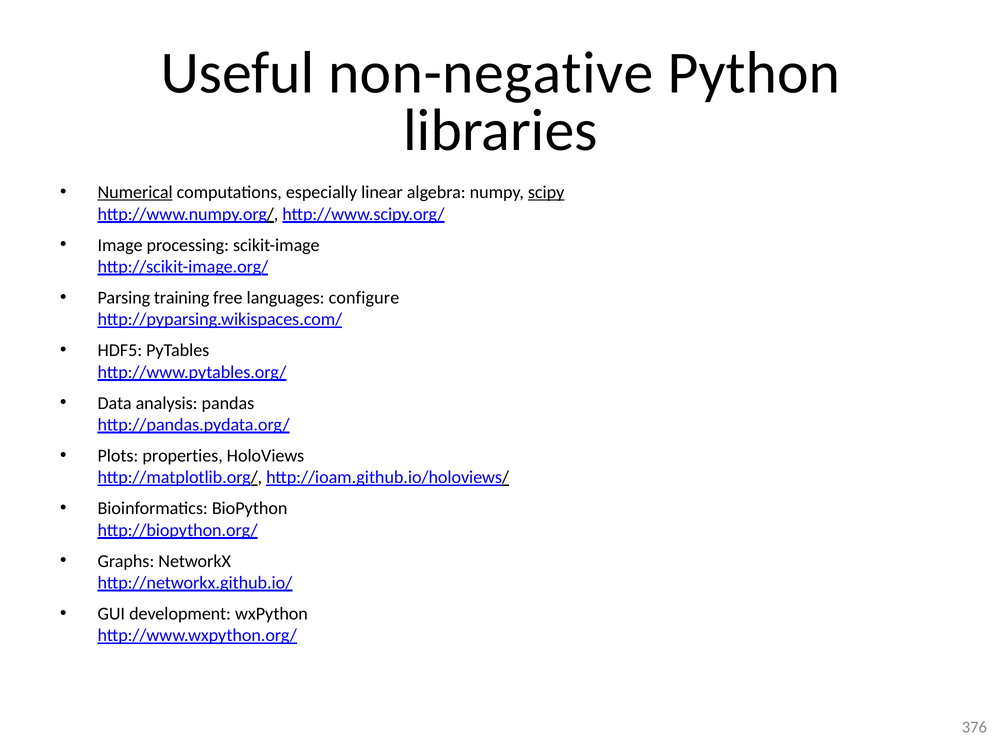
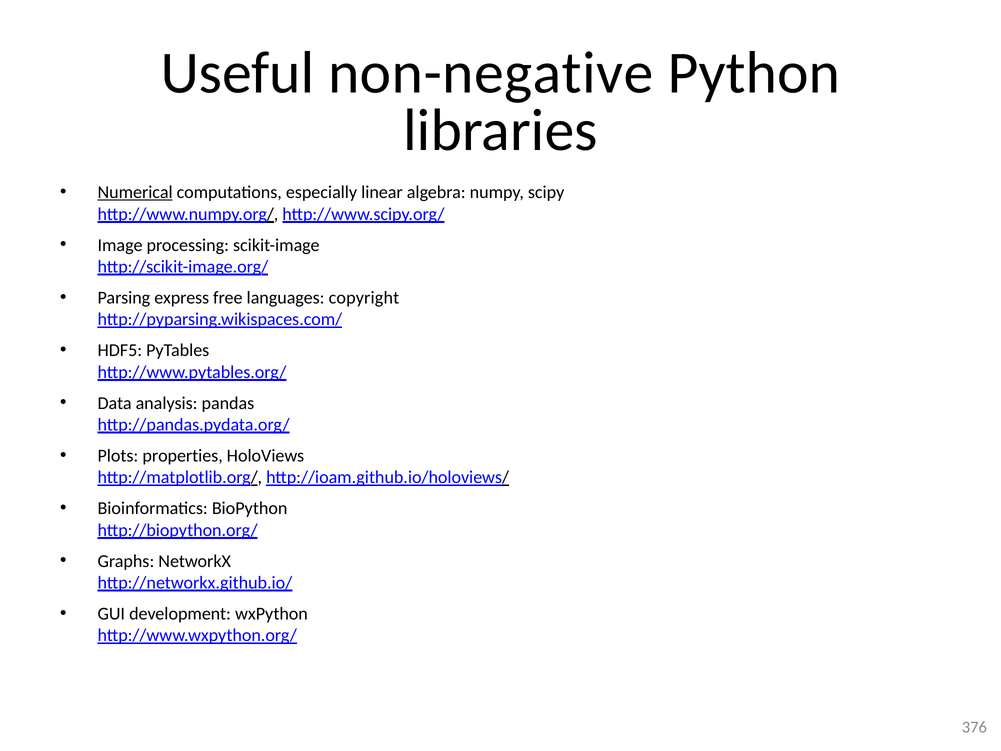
scipy underline: present -> none (546, 192)
training: training -> express (182, 298)
configure: configure -> copyright (364, 298)
